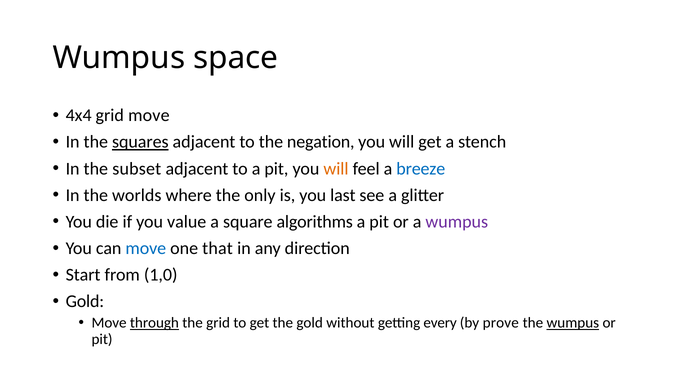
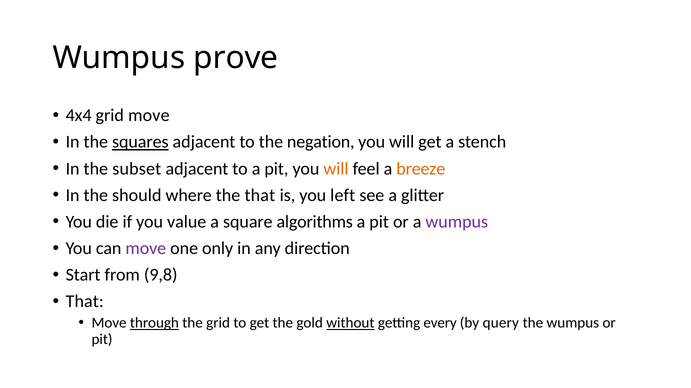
space: space -> prove (236, 58)
breeze colour: blue -> orange (421, 169)
worlds: worlds -> should (137, 196)
the only: only -> that (260, 196)
last: last -> left (343, 196)
move colour: blue -> purple (146, 249)
that: that -> only (218, 249)
1,0: 1,0 -> 9,8 (161, 275)
Gold: Gold -> That (85, 302)
without underline: none -> present (350, 324)
prove: prove -> query (501, 324)
wumpus underline: present -> none (573, 324)
